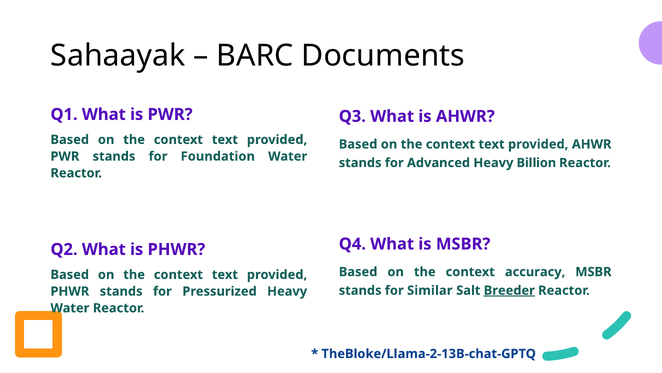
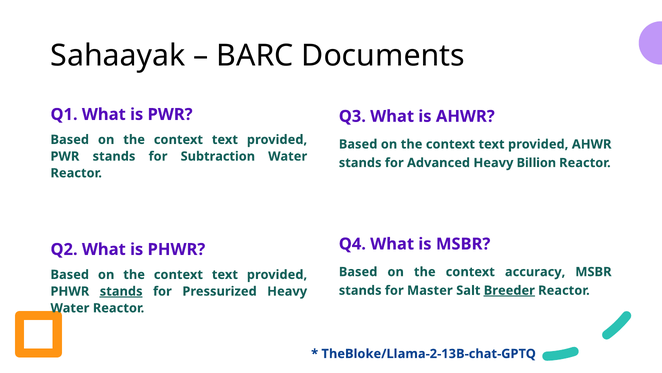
Foundation: Foundation -> Subtraction (218, 156)
Similar: Similar -> Master (430, 290)
stands underline: none -> present (121, 291)
